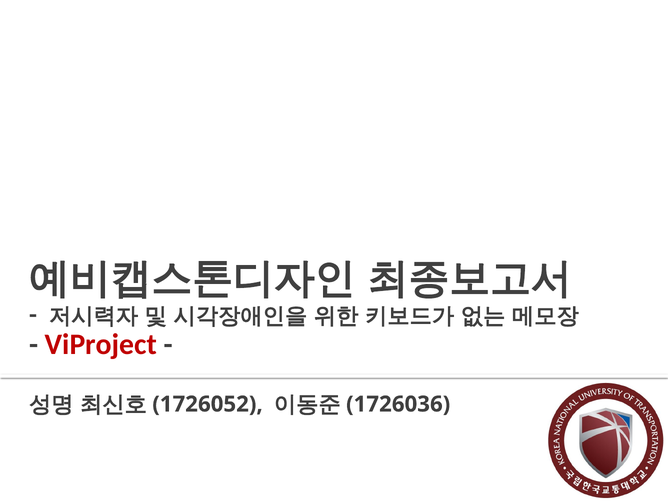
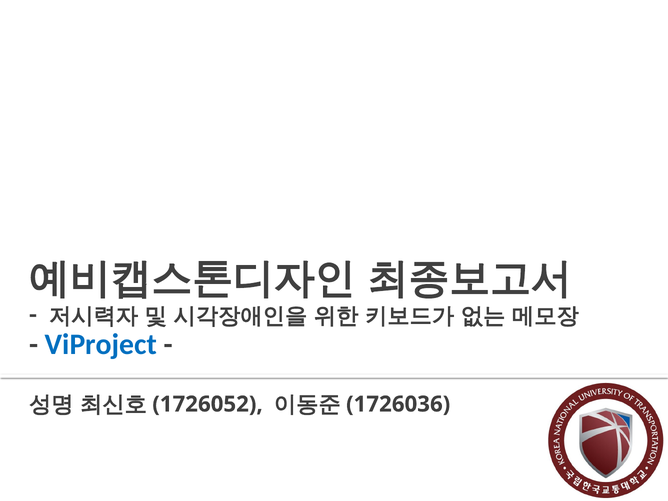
ViProject colour: red -> blue (101, 345)
